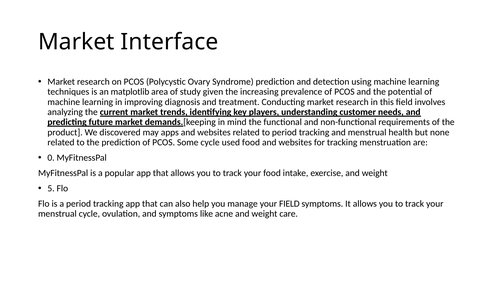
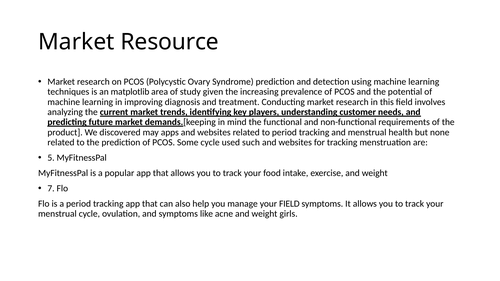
Interface: Interface -> Resource (170, 42)
used food: food -> such (251, 143)
0: 0 -> 5 (51, 158)
5: 5 -> 7 (51, 189)
care: care -> girls (289, 214)
